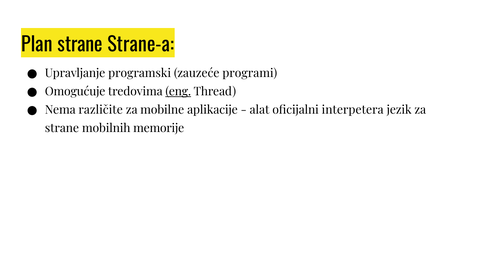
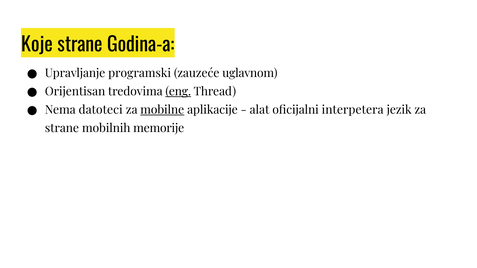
Plan: Plan -> Koje (37, 45)
Strane-a: Strane-a -> Godina-a (141, 45)
programi: programi -> uglavnom (250, 73)
Omogućuje: Omogućuje -> Orijentisan (75, 92)
različite: različite -> datoteci (101, 110)
mobilne underline: none -> present (162, 110)
